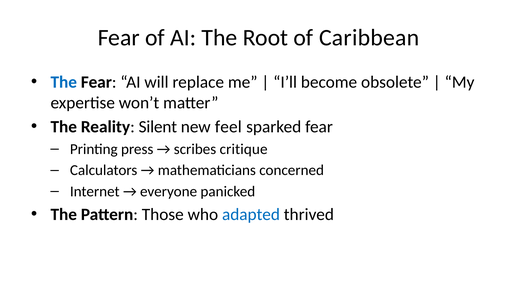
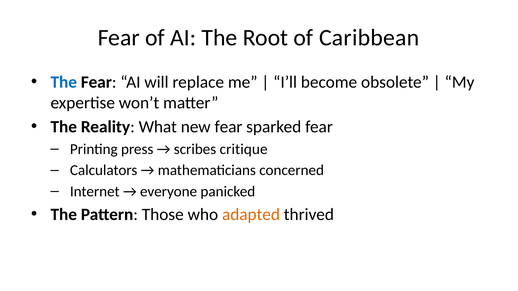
Silent: Silent -> What (158, 127)
new feel: feel -> fear (228, 127)
adapted colour: blue -> orange (251, 215)
